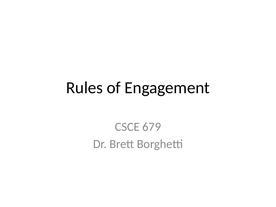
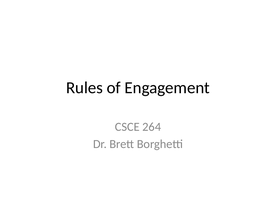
679: 679 -> 264 (152, 127)
